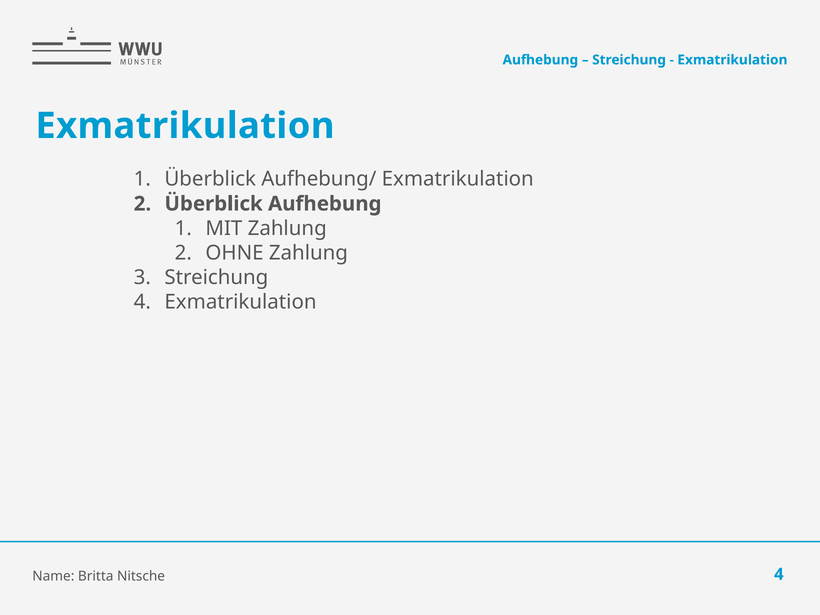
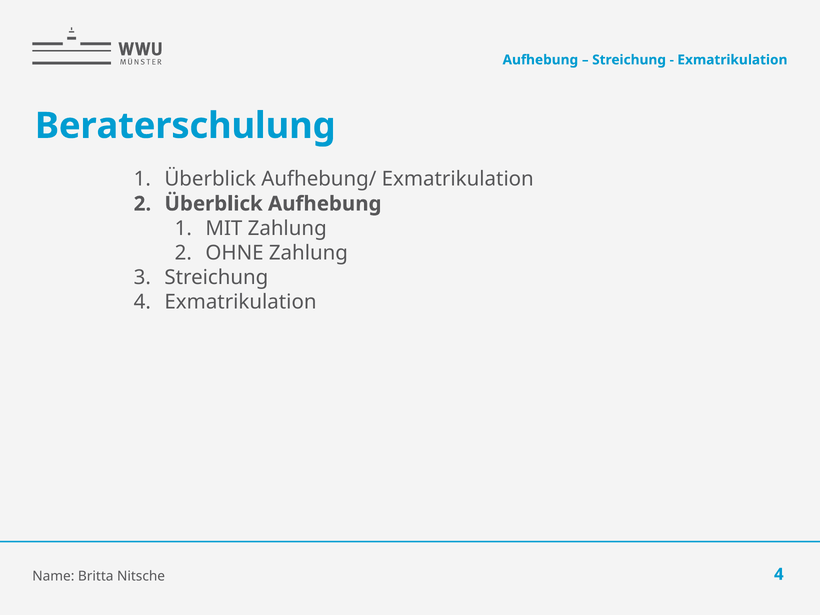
Exmatrikulation: Exmatrikulation -> Beraterschulung (185, 126)
